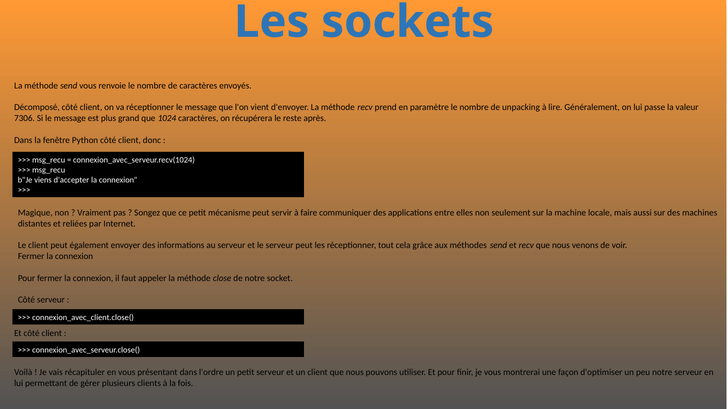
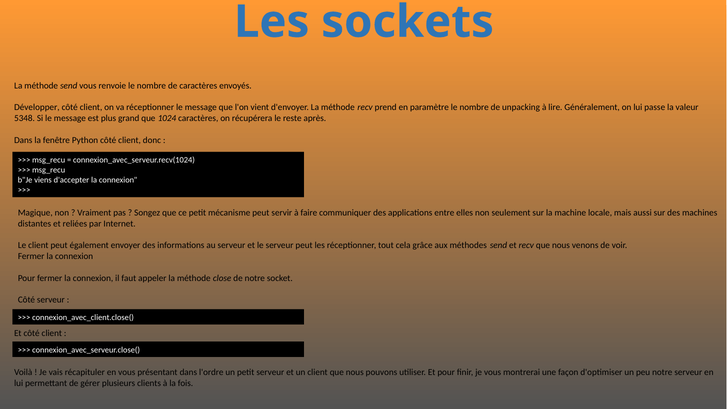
Décomposé: Décomposé -> Développer (37, 108)
7306: 7306 -> 5348 (25, 118)
